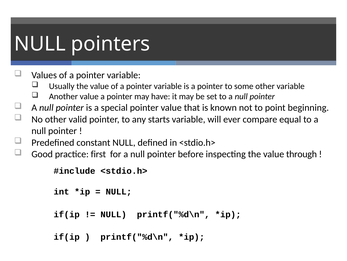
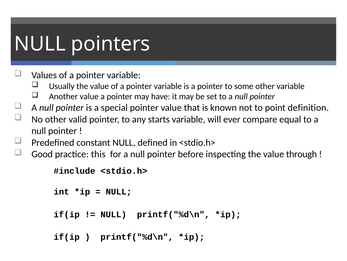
beginning: beginning -> definition (308, 107)
first: first -> this (98, 154)
